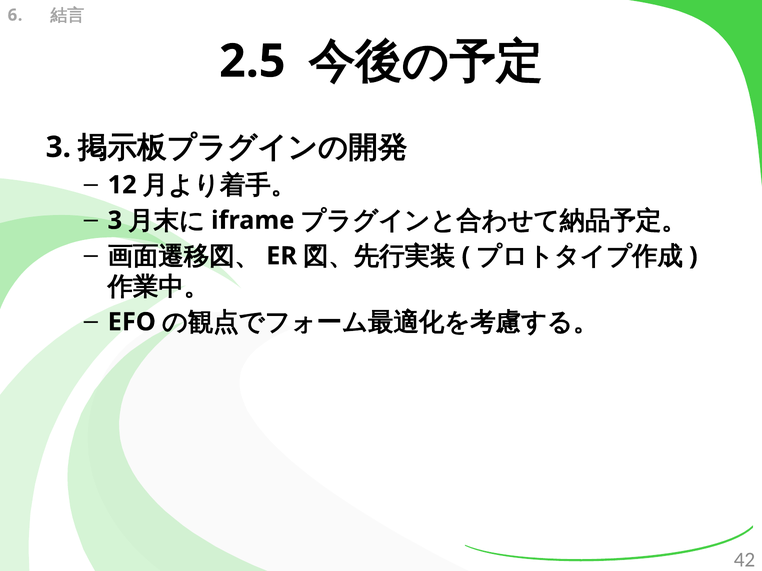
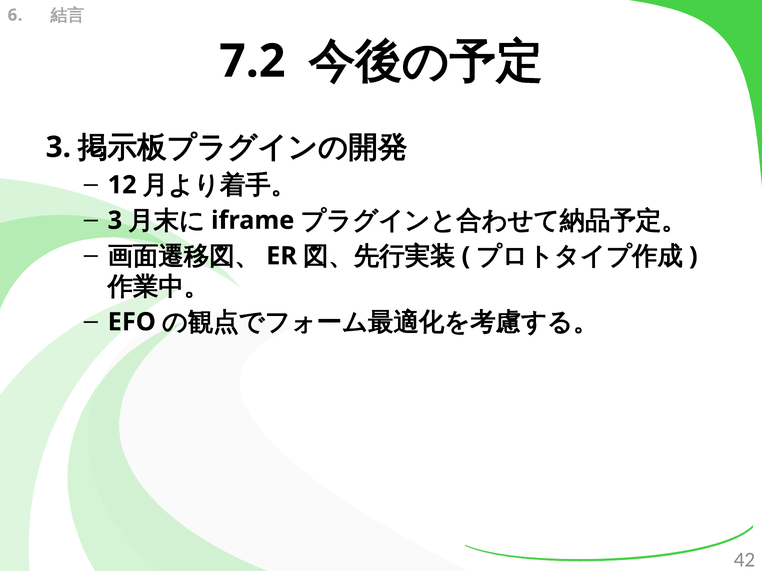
2.5: 2.5 -> 7.2 (252, 61)
